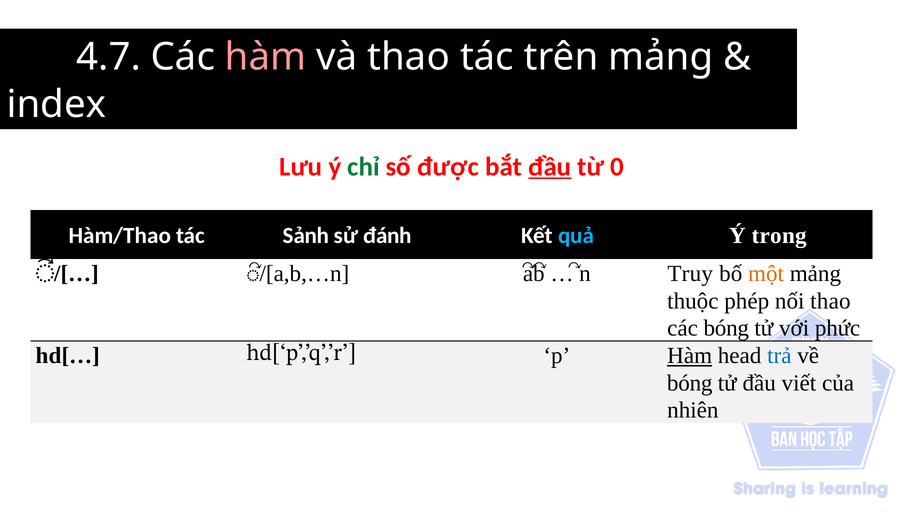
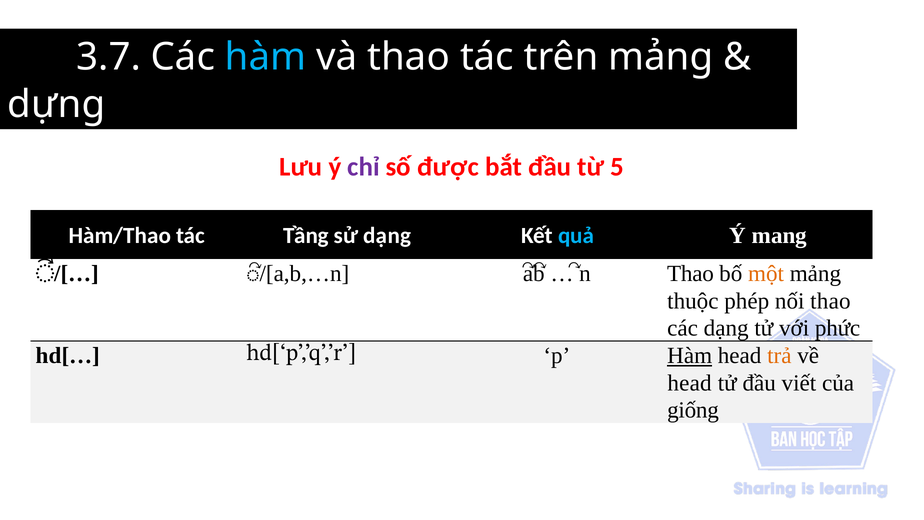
4.7: 4.7 -> 3.7 (109, 57)
hàm colour: pink -> light blue (266, 57)
index: index -> dựng (56, 104)
chỉ colour: green -> purple (363, 167)
đầu underline: present -> none (550, 167)
0: 0 -> 5 (617, 167)
Sảnh: Sảnh -> Tầng (306, 235)
sử đánh: đánh -> dạng (387, 235)
trong: trong -> mang (779, 235)
Truy: Truy -> Thao (690, 274)
các bóng: bóng -> dạng (726, 328)
trả colour: blue -> orange (779, 356)
bóng: bóng -> head (690, 383)
nhiên: nhiên -> giống (693, 410)
